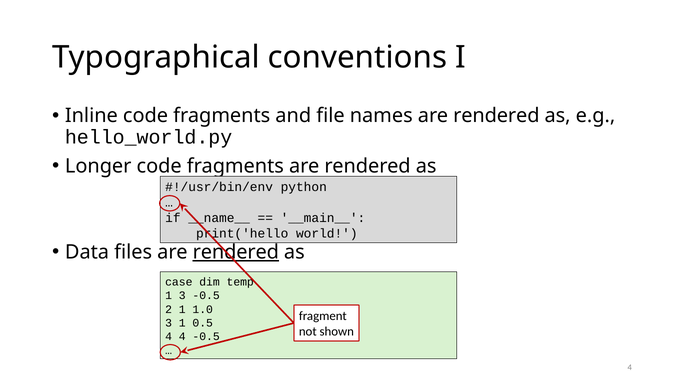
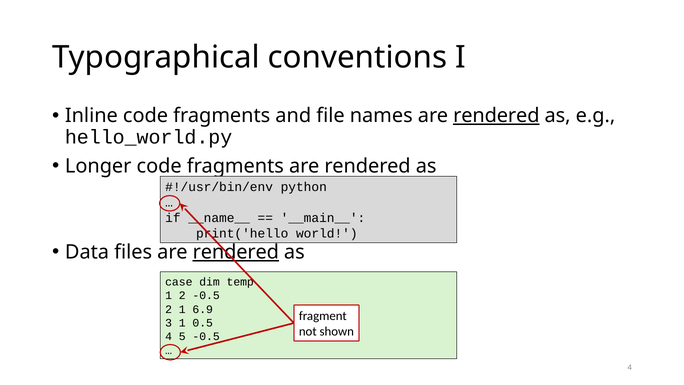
rendered underline: none -> present (496, 116)
1 3: 3 -> 2 (182, 295)
1.0: 1.0 -> 6.9 (203, 309)
4 4: 4 -> 5 (182, 336)
